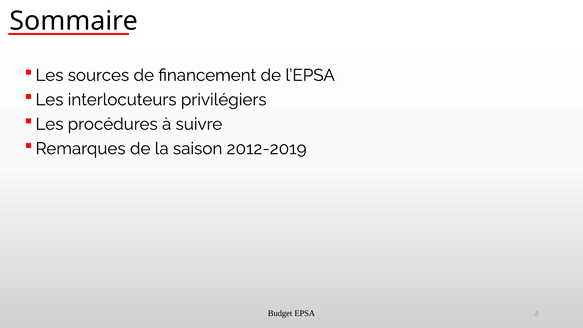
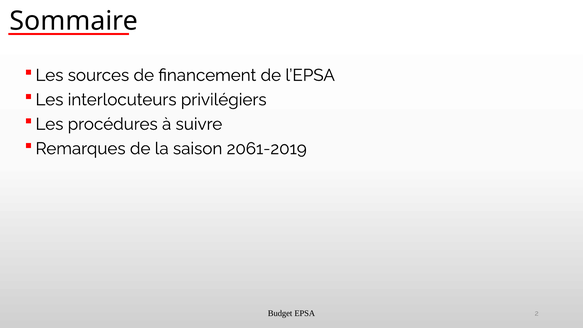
2012-2019: 2012-2019 -> 2061-2019 (267, 149)
